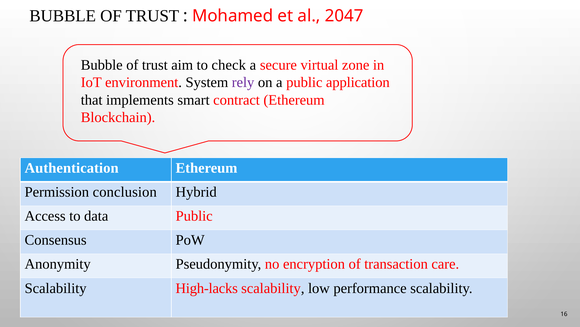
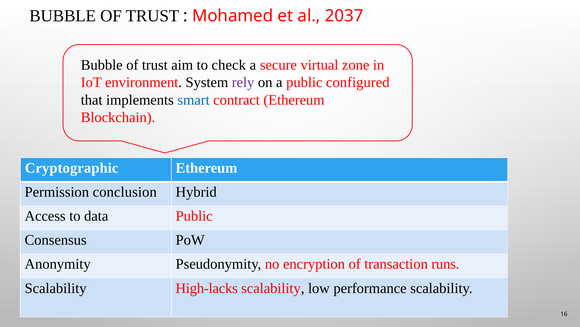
2047: 2047 -> 2037 (344, 16)
application: application -> configured (358, 82)
smart colour: black -> blue (194, 100)
Authentication: Authentication -> Cryptographic (72, 168)
care: care -> runs (445, 264)
